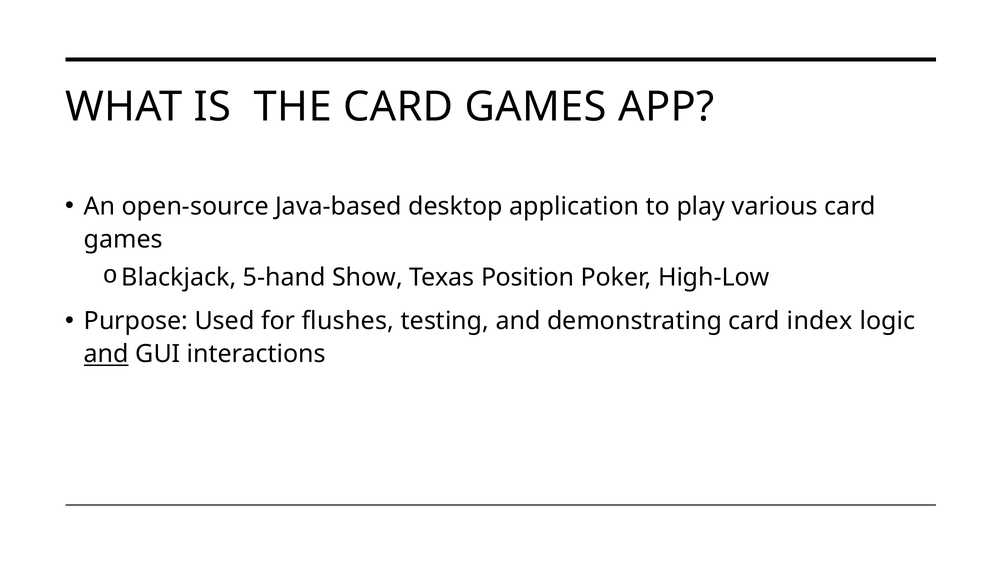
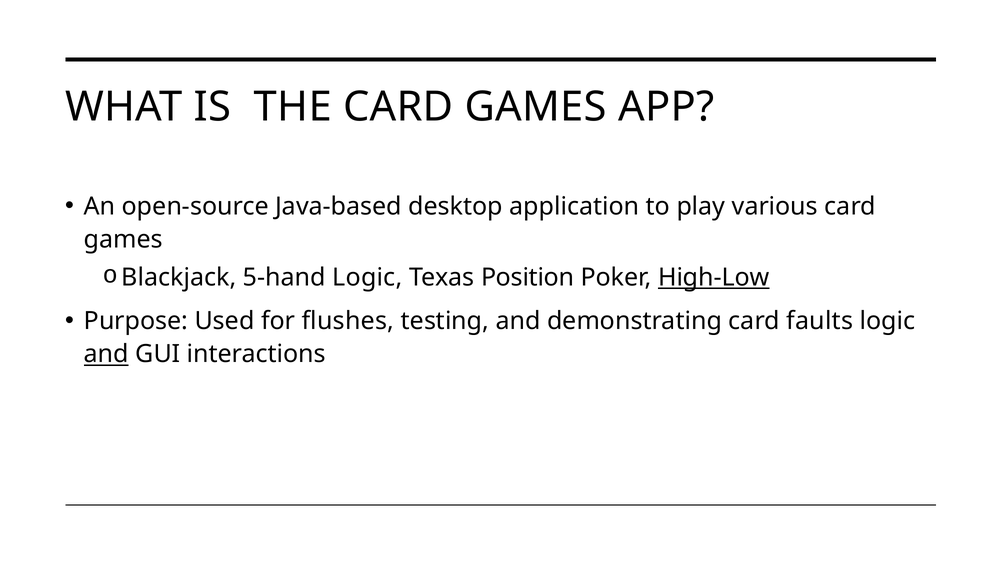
5-hand Show: Show -> Logic (367, 277)
High-Low underline: none -> present (714, 277)
index: index -> faults (820, 321)
